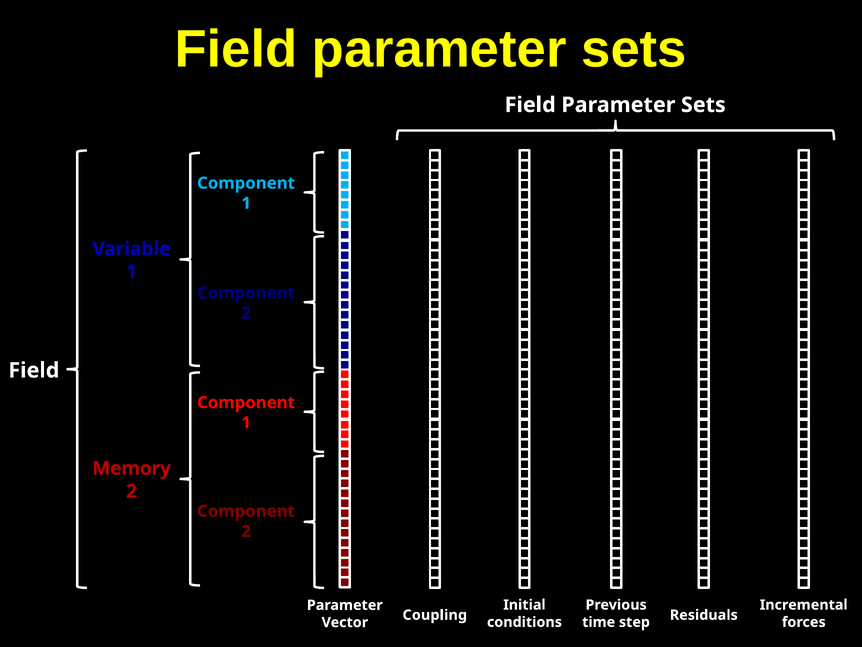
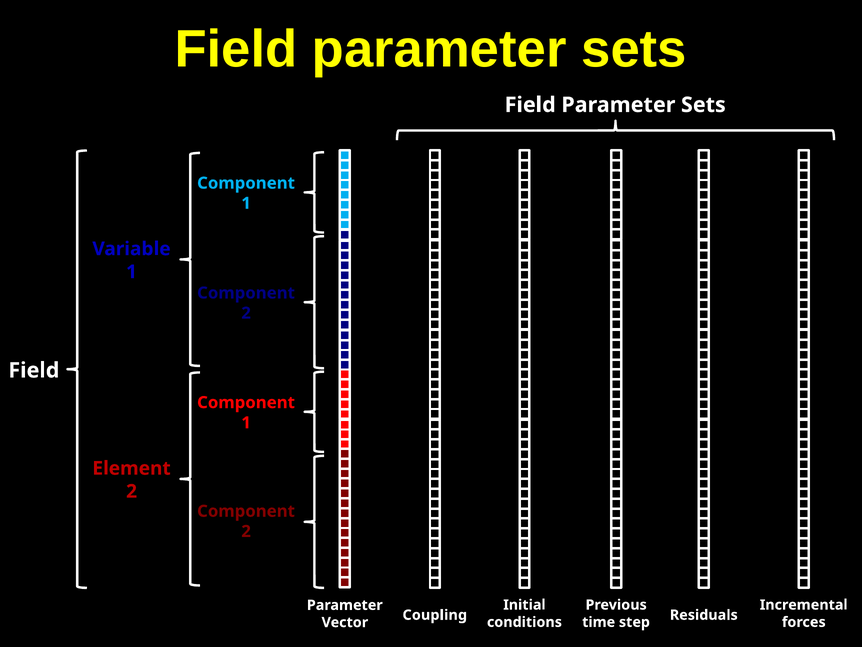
Memory: Memory -> Element (132, 468)
